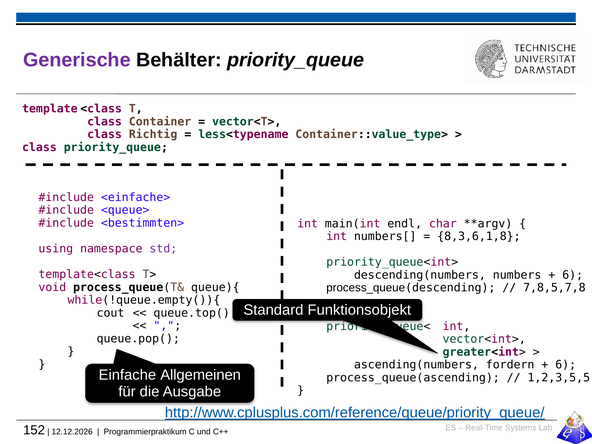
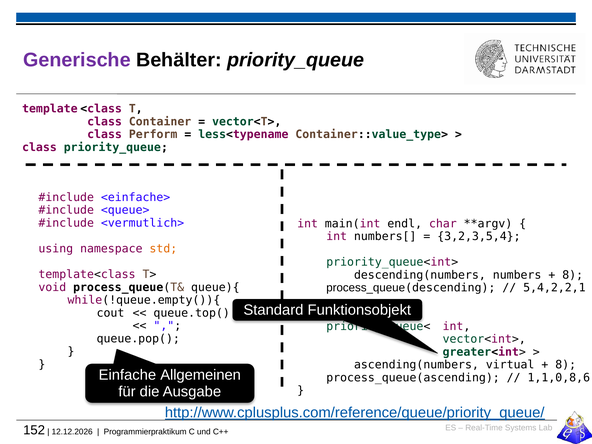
Richtig: Richtig -> Perform (153, 134)
<bestimmten>: <bestimmten> -> <vermutlich> (143, 223)
8,3,6,1,8: 8,3,6,1,8 -> 3,2,3,5,4 (479, 236)
std colour: purple -> orange (163, 249)
6: 6 -> 8 (573, 275)
7,8,5,7,8: 7,8,5,7,8 -> 5,4,2,2,1 (554, 288)
fordern: fordern -> virtual (510, 365)
6: 6 -> 8 (566, 365)
1,2,3,5,5: 1,2,3,5,5 -> 1,1,0,8,6 (559, 378)
